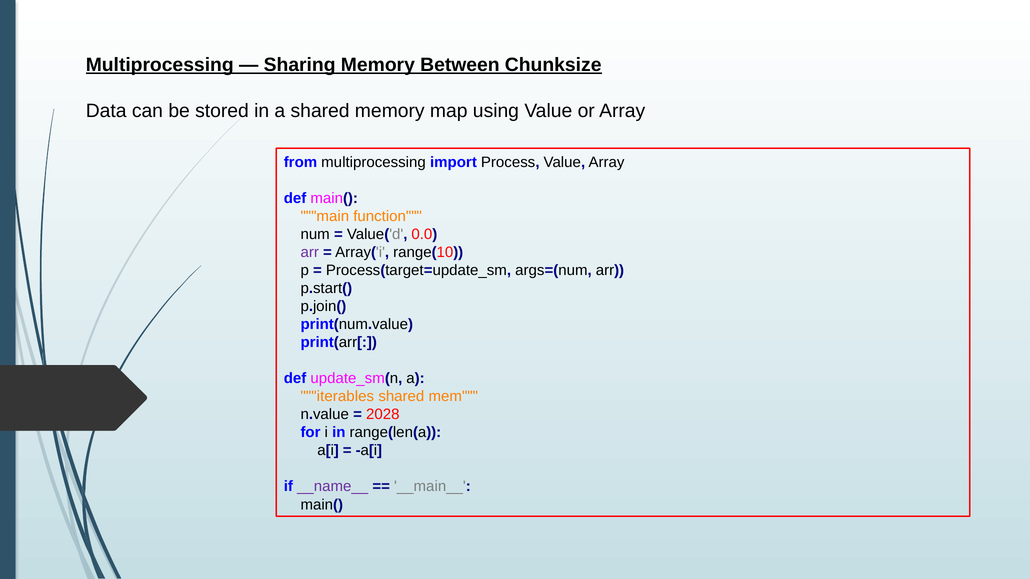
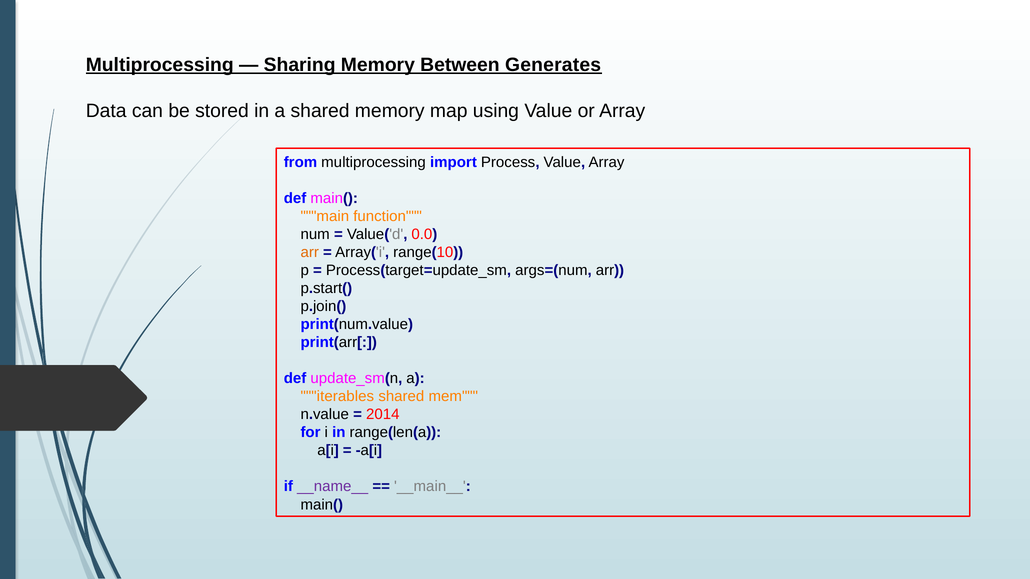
Chunksize: Chunksize -> Generates (553, 65)
arr colour: purple -> orange (310, 252)
2028: 2028 -> 2014 (383, 415)
